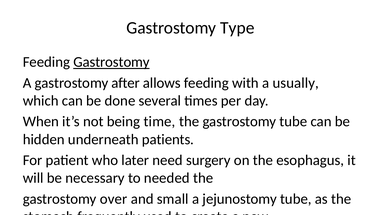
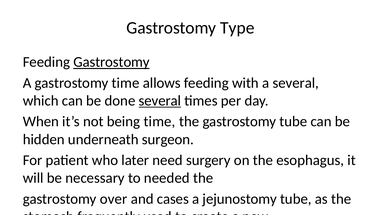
gastrostomy after: after -> time (125, 83)
a usually: usually -> several (296, 83)
several underline: none -> present (160, 100)
patients: patients -> surgeon (168, 139)
small: small -> cases (173, 198)
